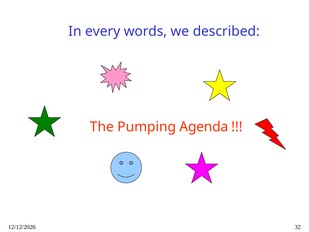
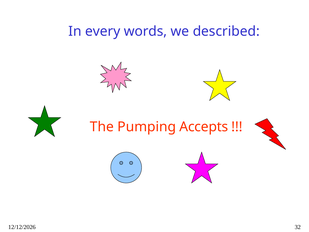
Agenda: Agenda -> Accepts (204, 127)
